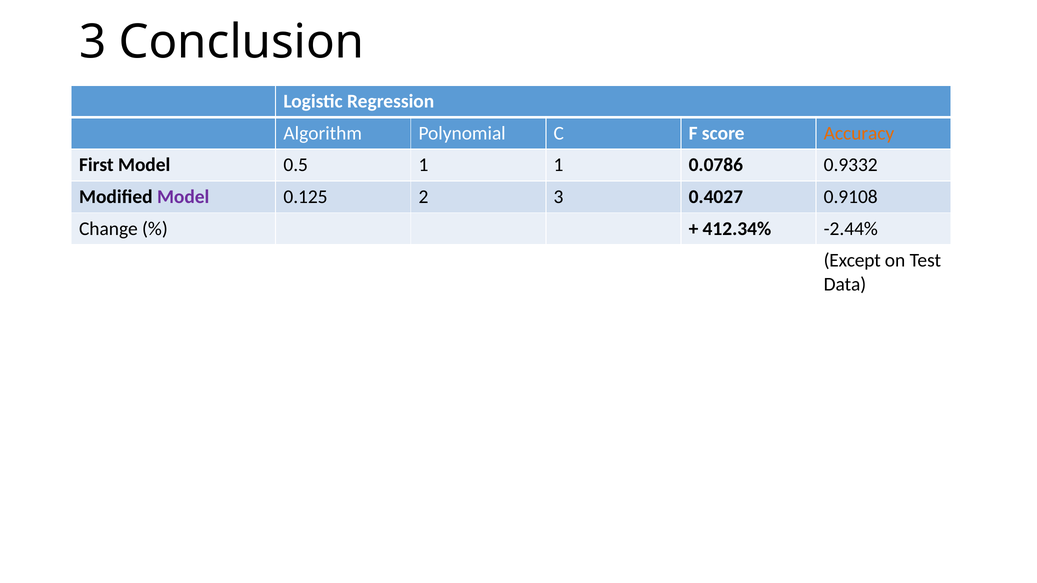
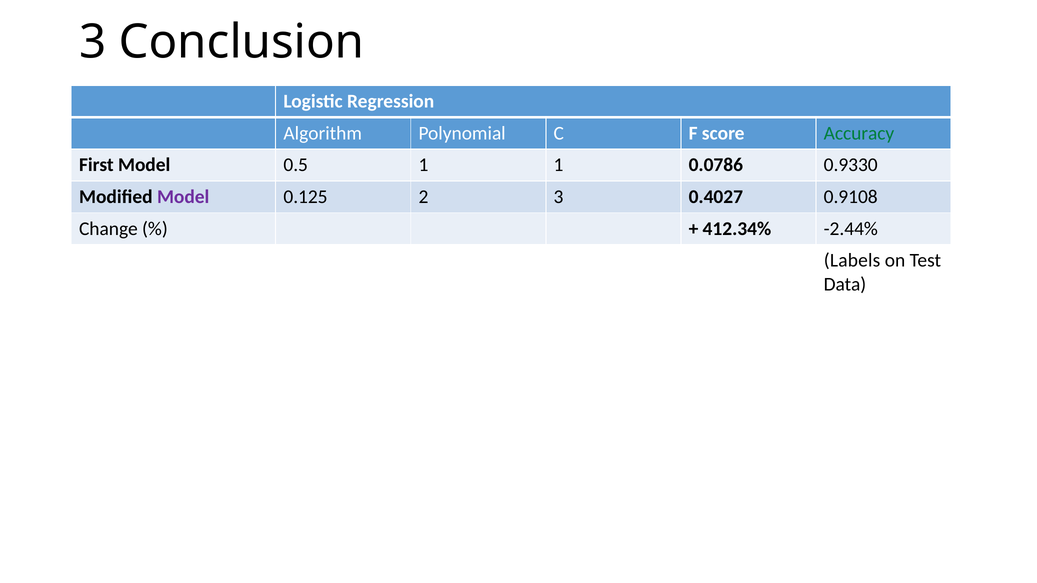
Accuracy colour: orange -> green (859, 133)
0.9332: 0.9332 -> 0.9330 (851, 165)
Except: Except -> Labels (852, 261)
